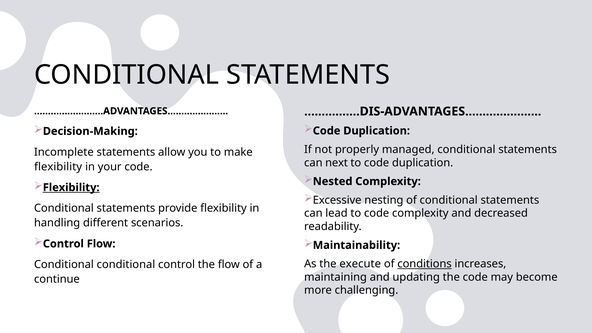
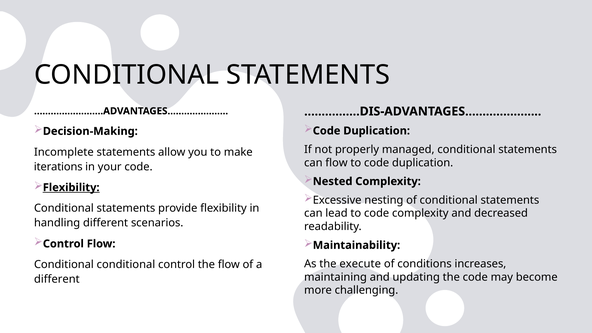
can next: next -> flow (336, 163)
flexibility: flexibility -> iterations (58, 167)
conditions underline: present -> none (425, 264)
continue: continue -> different (57, 279)
